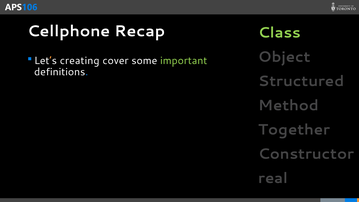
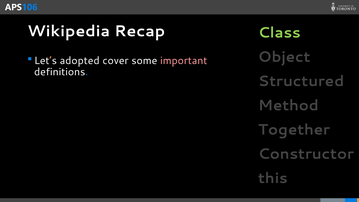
Cellphone: Cellphone -> Wikipedia (69, 31)
creating: creating -> adopted (80, 61)
important colour: light green -> pink (184, 61)
real: real -> this (273, 178)
